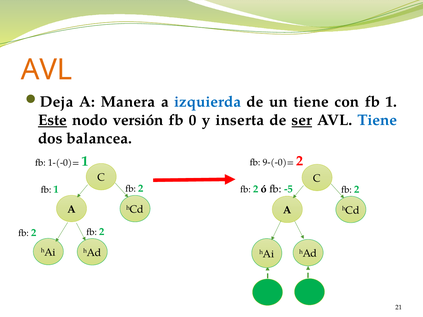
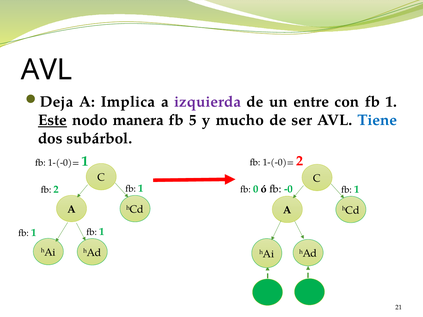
AVL colour: orange -> black (47, 70)
Manera: Manera -> Implica (128, 102)
izquierda colour: blue -> purple (208, 102)
un tiene: tiene -> entre (311, 102)
versión: versión -> manera (138, 120)
0: 0 -> 5 (193, 120)
inserta: inserta -> mucho (240, 120)
ser underline: present -> none (302, 120)
balancea: balancea -> subárbol (99, 139)
9-(-0)=: 9-(-0)= -> 1-(-0)= (278, 162)
2: 2 -> 1 (141, 189)
2: 2 -> 0 (256, 189)
-5: -5 -> -0 (288, 189)
1: 1 -> 2 (56, 189)
2: 2 -> 1 (357, 189)
2: 2 -> 1 (102, 232)
2: 2 -> 1 (34, 233)
